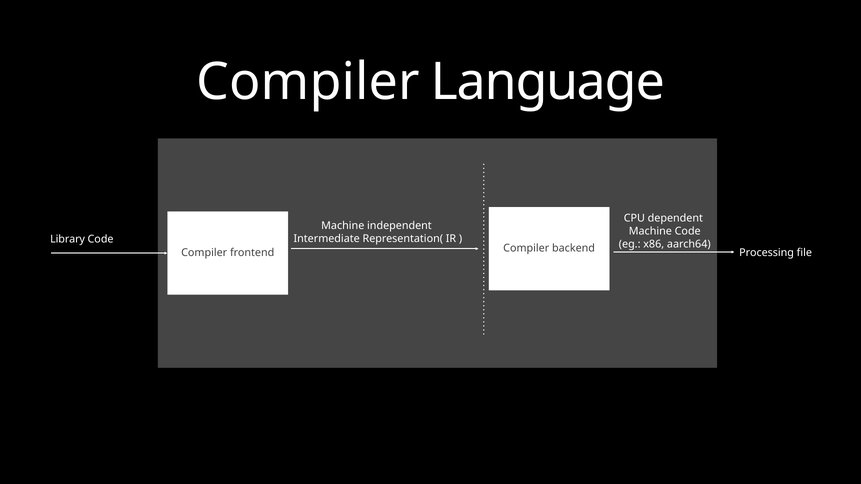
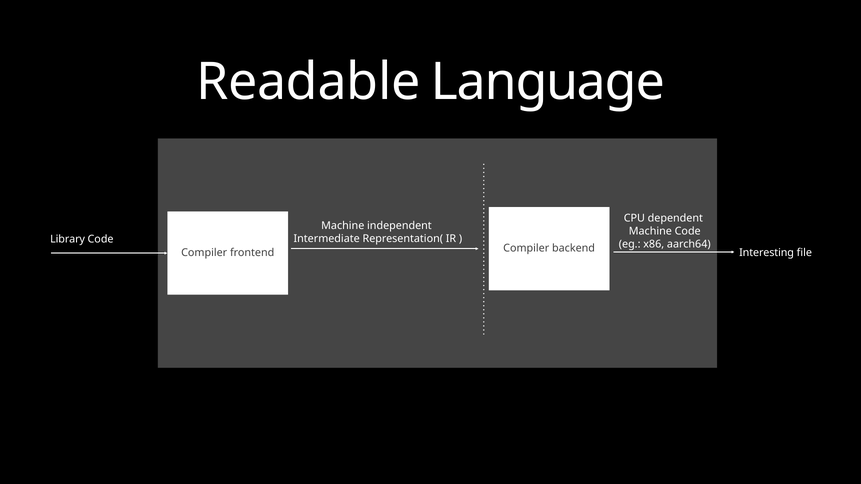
Compiler: Compiler -> Readable (308, 82)
Processing: Processing -> Interesting (767, 253)
